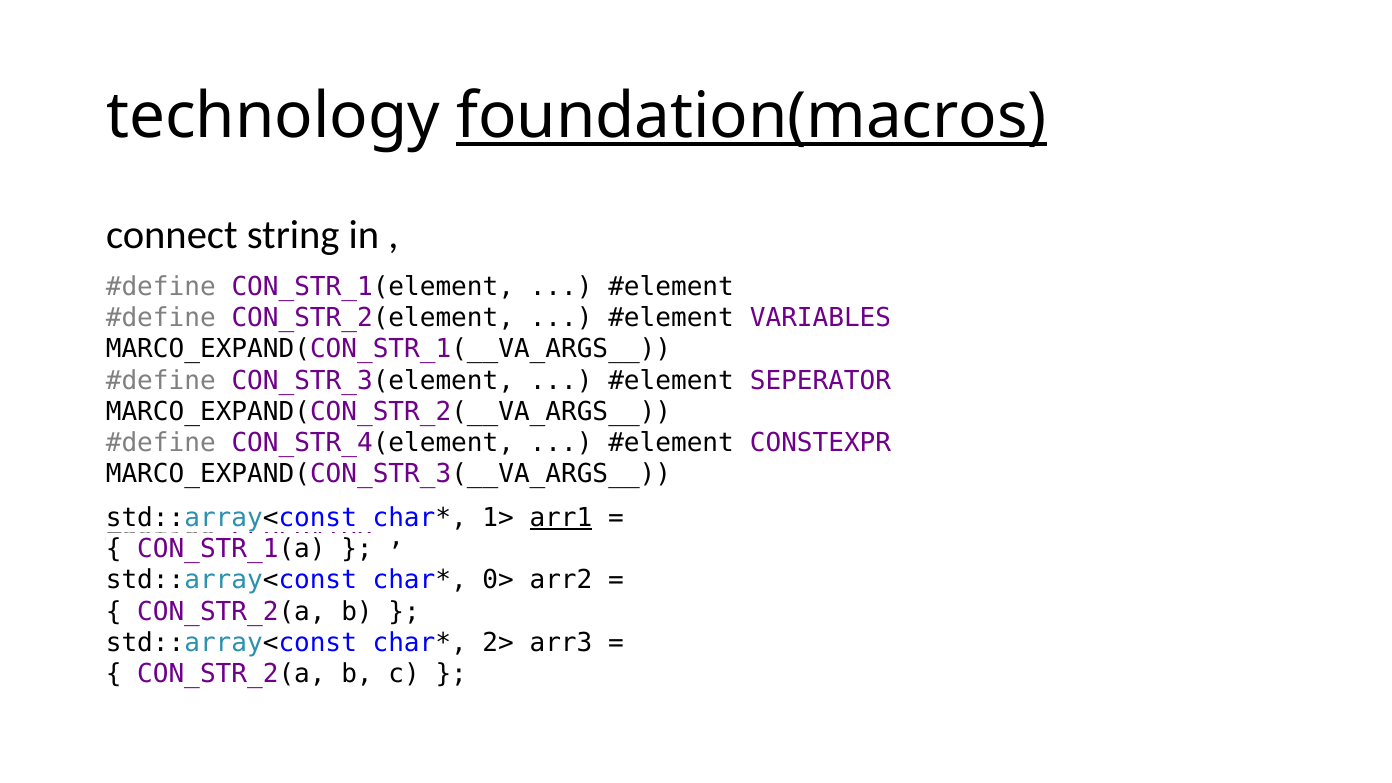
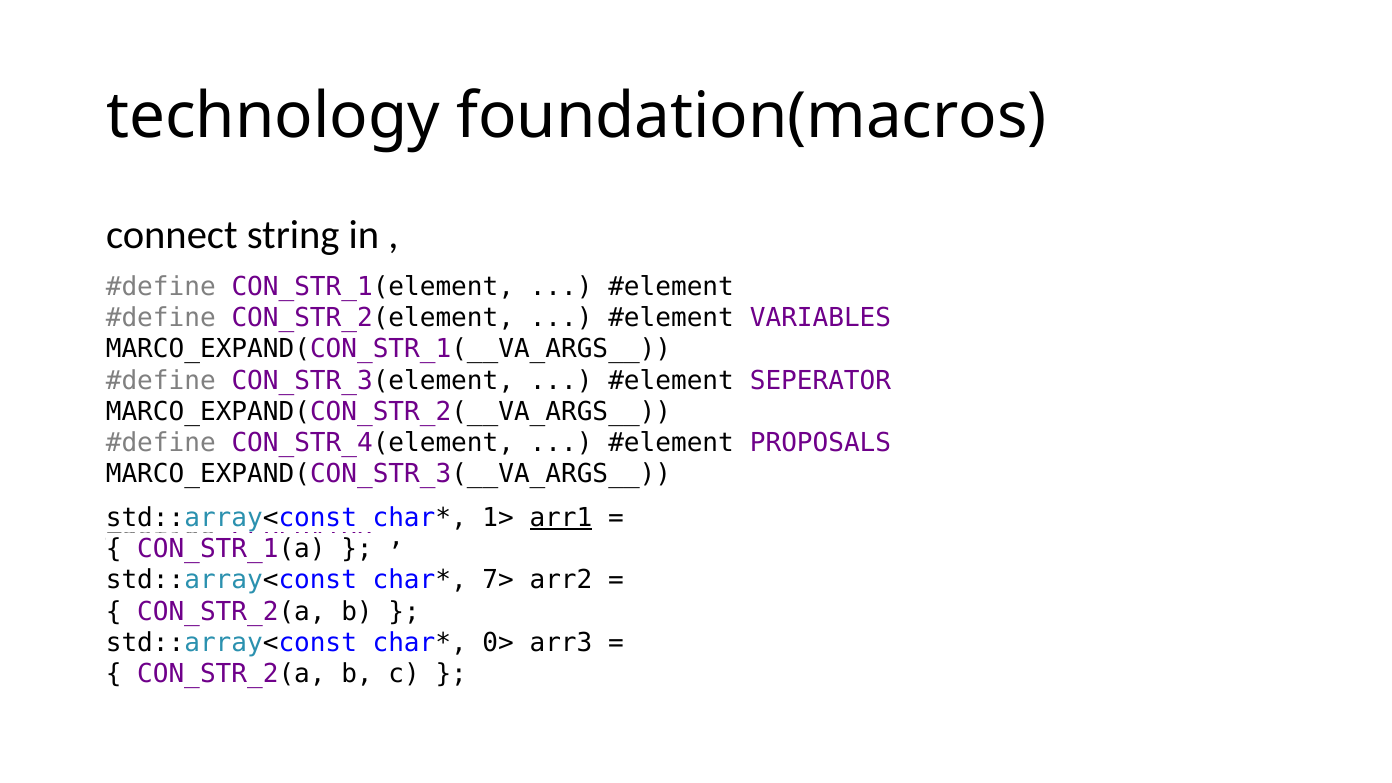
foundation(macros underline: present -> none (752, 117)
CONSTEXPR: CONSTEXPR -> PROPOSALS (820, 443)
0>: 0> -> 7> (498, 580)
2>: 2> -> 0> (498, 643)
